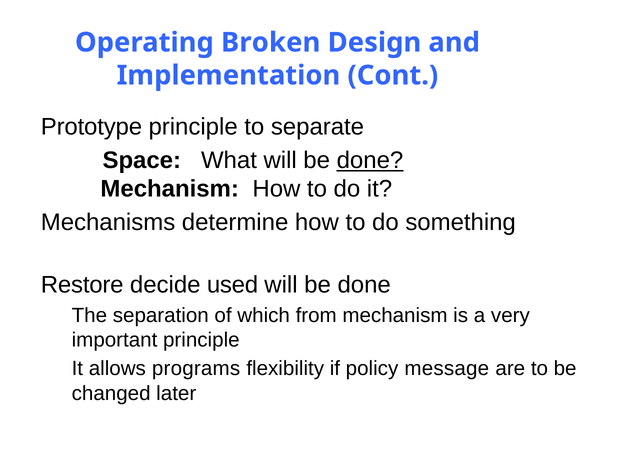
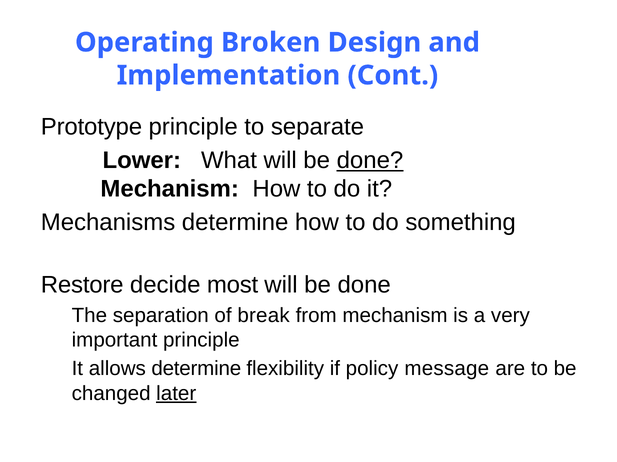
Space: Space -> Lower (142, 161)
used: used -> most (233, 285)
which: which -> break (264, 316)
allows programs: programs -> determine (196, 369)
later underline: none -> present (176, 394)
